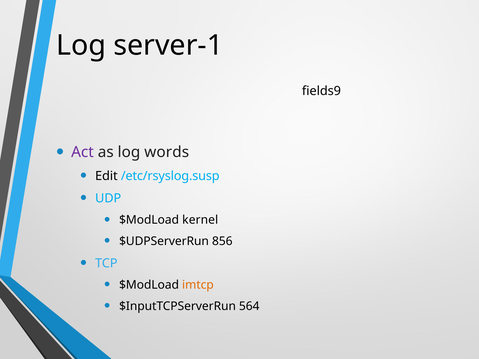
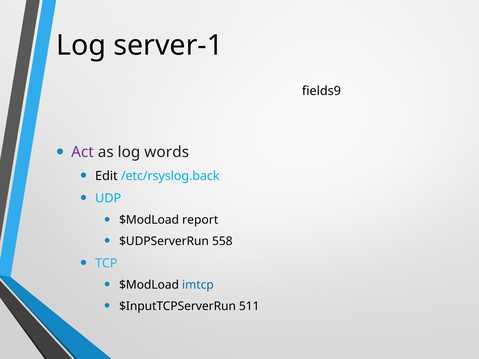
/etc/rsyslog.susp: /etc/rsyslog.susp -> /etc/rsyslog.back (170, 176)
kernel: kernel -> report (200, 220)
856: 856 -> 558 (222, 241)
imtcp colour: orange -> blue (198, 285)
564: 564 -> 511 (249, 306)
